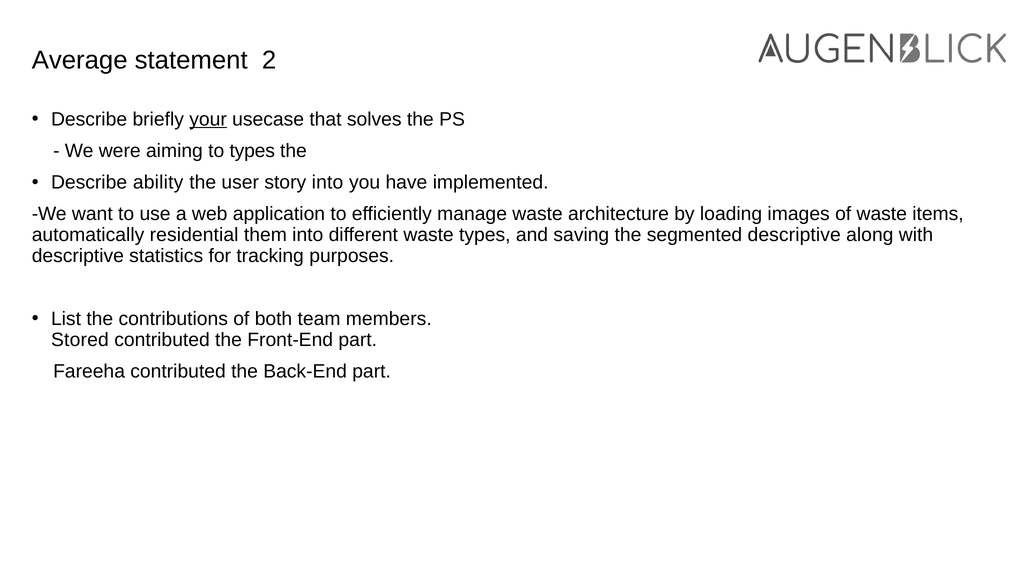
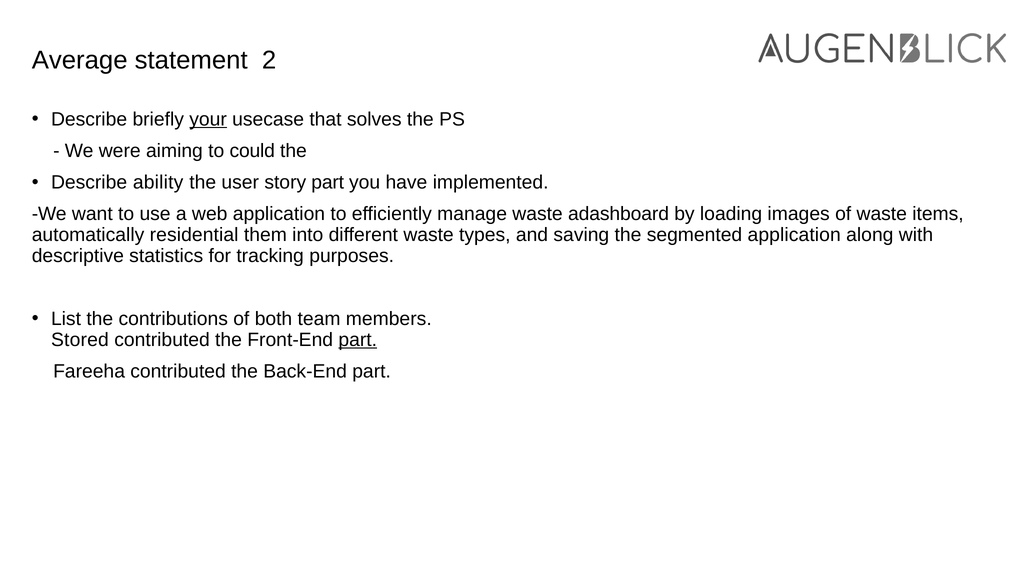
to types: types -> could (252, 151)
story into: into -> part (328, 182)
architecture: architecture -> adashboard (619, 214)
segmented descriptive: descriptive -> application (794, 235)
part underline: none -> present (358, 340)
